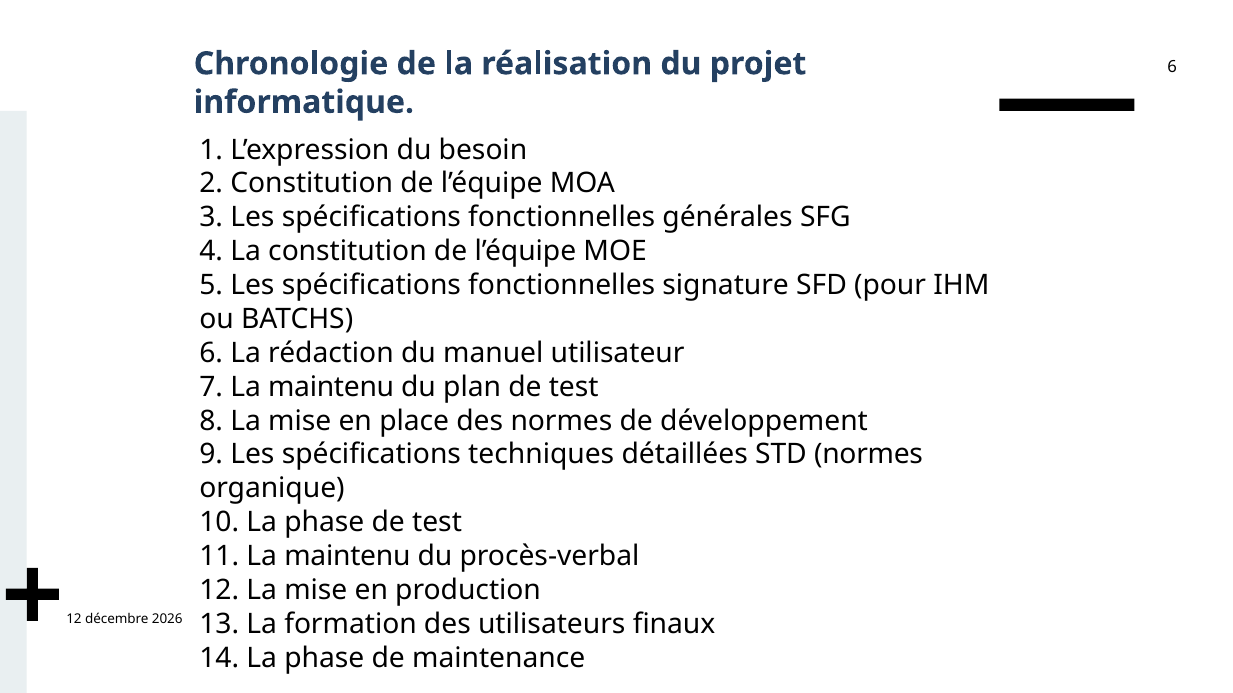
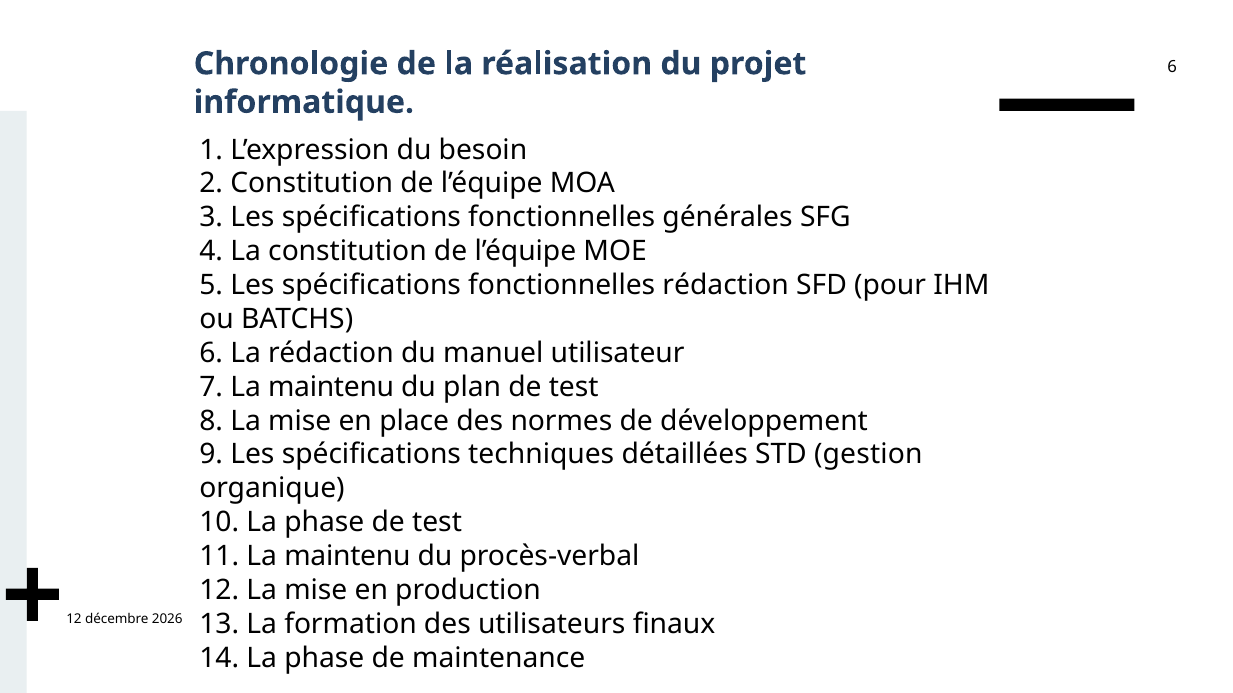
fonctionnelles signature: signature -> rédaction (726, 285)
STD normes: normes -> gestion (868, 455)
